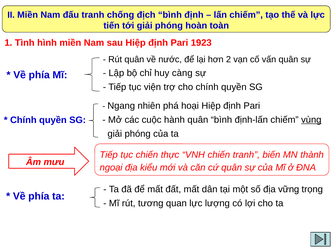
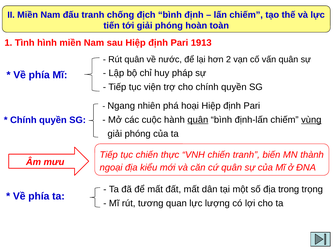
1923: 1923 -> 1913 (201, 43)
càng: càng -> pháp (182, 73)
quân underline: none -> present (198, 120)
vững: vững -> trong (289, 189)
